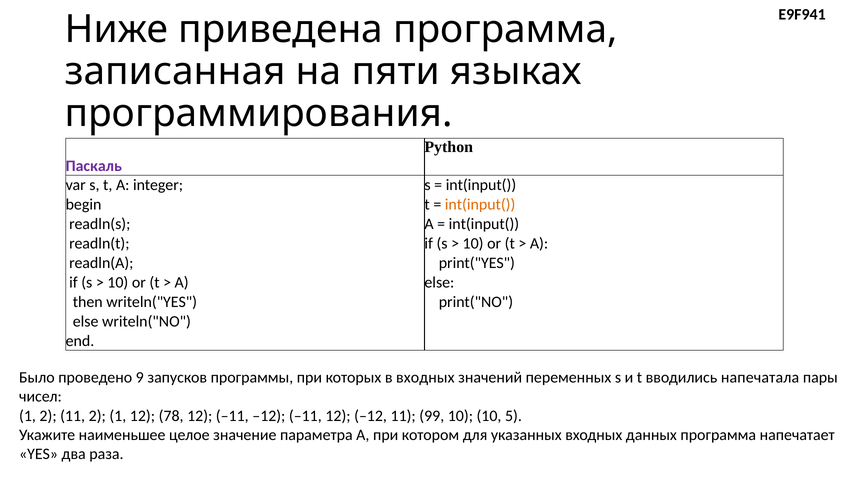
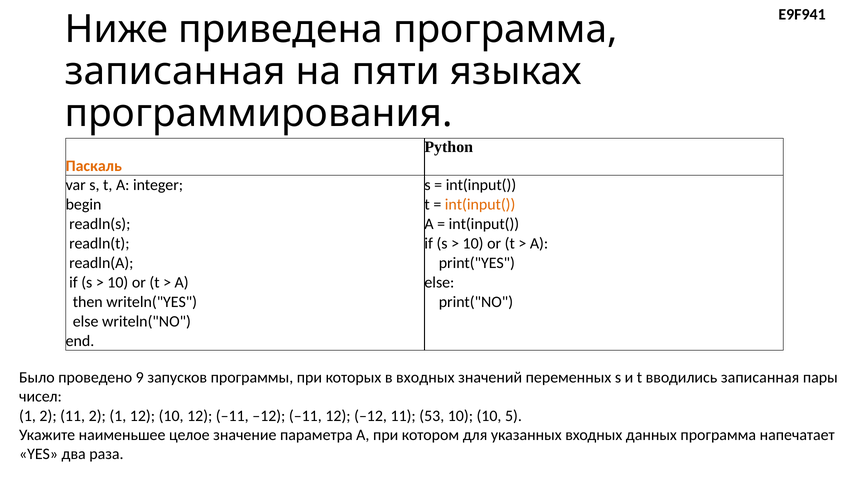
Паскаль colour: purple -> orange (94, 166)
вводились напечатала: напечатала -> записанная (760, 377)
12 78: 78 -> 10 (171, 415)
99: 99 -> 53 (432, 415)
